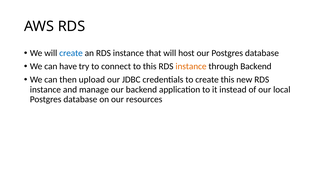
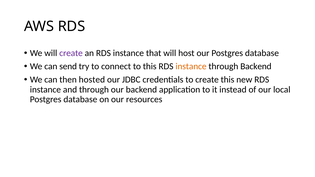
create colour: blue -> purple (71, 53)
have: have -> send (68, 66)
upload: upload -> hosted (92, 80)
and manage: manage -> through (94, 90)
